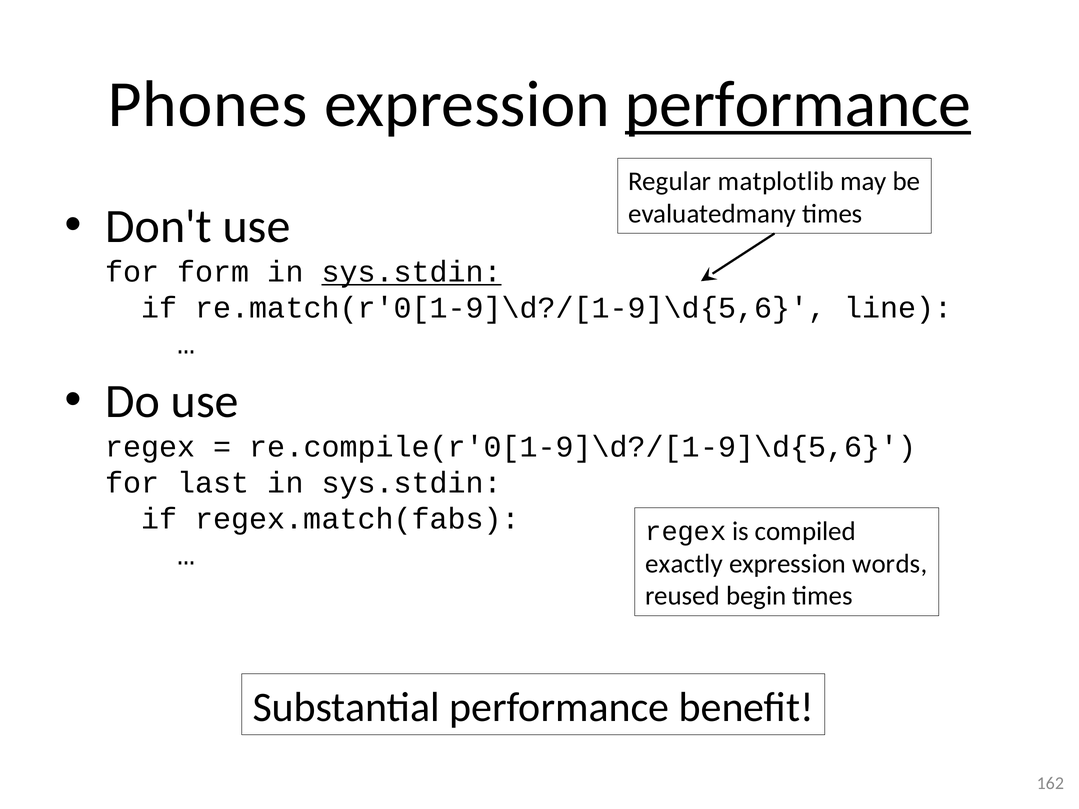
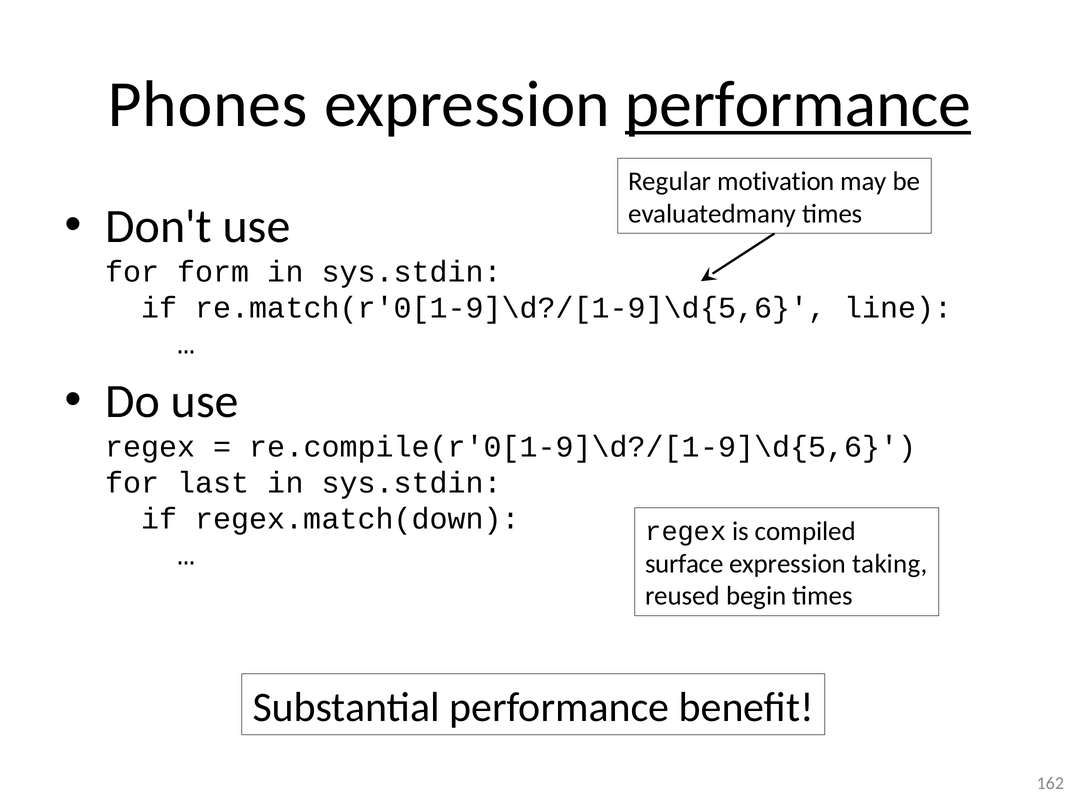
matplotlib: matplotlib -> motivation (776, 182)
sys.stdin underline: present -> none (412, 272)
regex.match(fabs: regex.match(fabs -> regex.match(down (358, 519)
exactly: exactly -> surface (684, 564)
words: words -> taking (890, 564)
